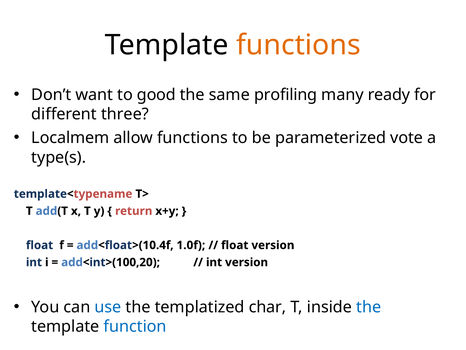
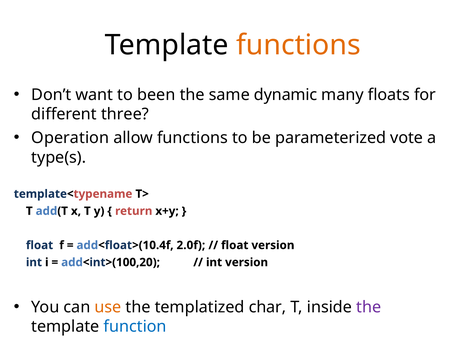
good: good -> been (156, 95)
profiling: profiling -> dynamic (286, 95)
ready: ready -> floats (389, 95)
Localmem: Localmem -> Operation (70, 138)
1.0f: 1.0f -> 2.0f (191, 245)
use colour: blue -> orange (108, 307)
the colour: blue -> purple (369, 307)
